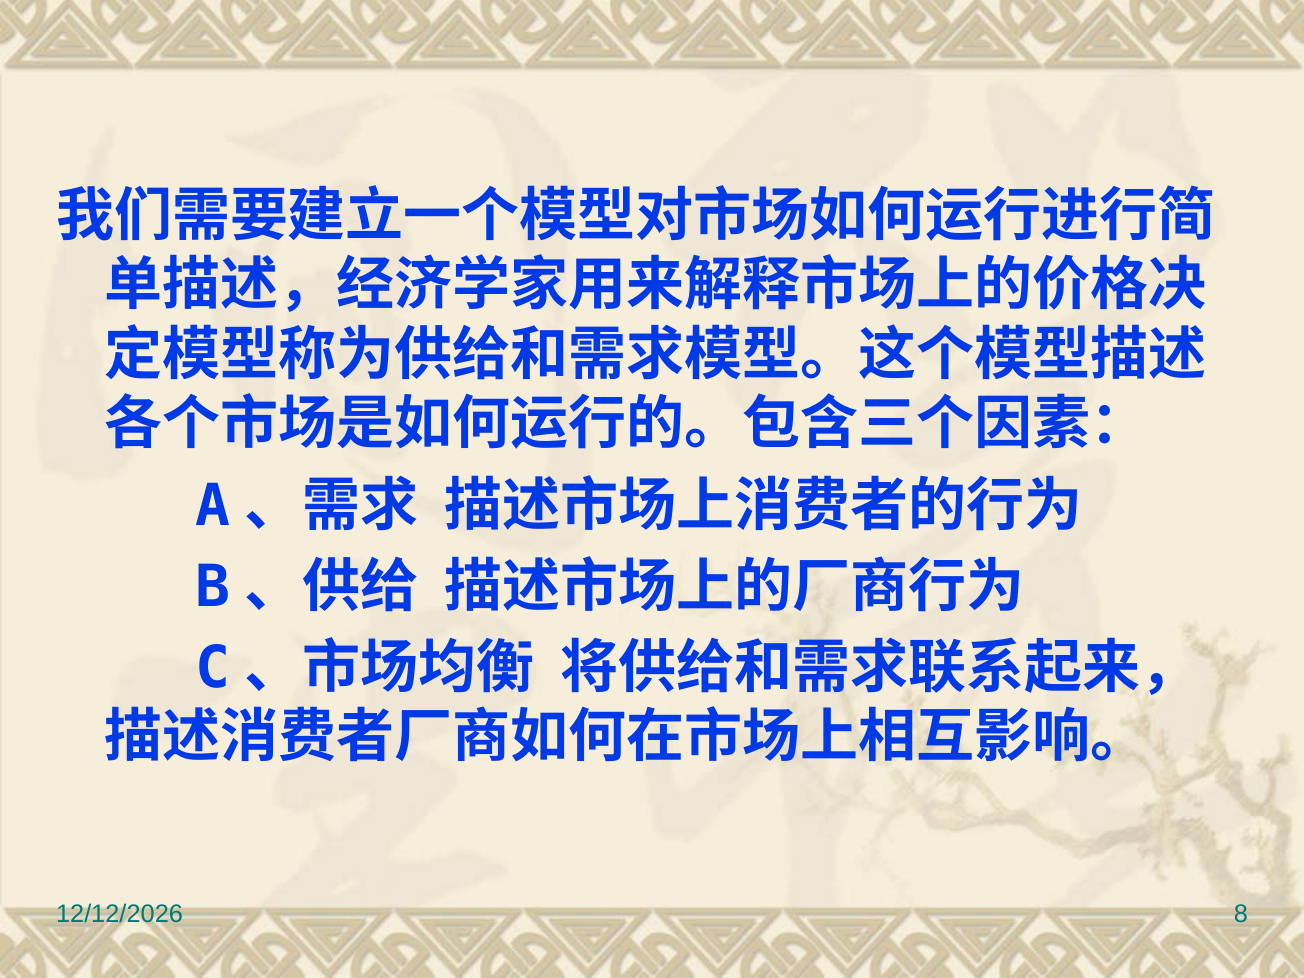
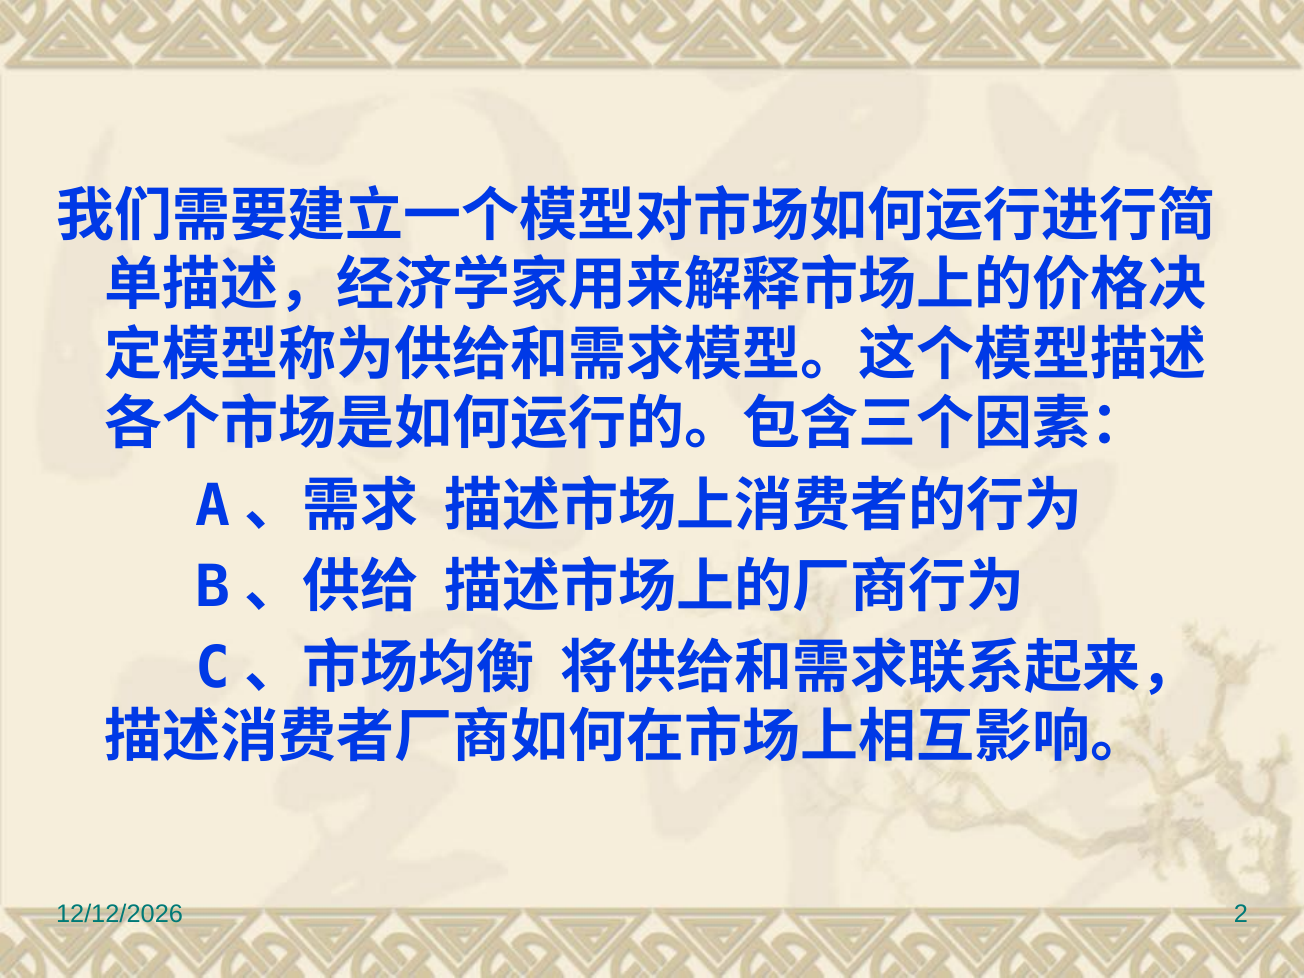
8: 8 -> 2 (1241, 914)
